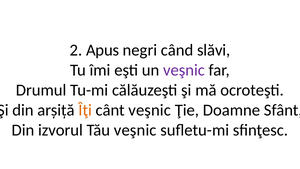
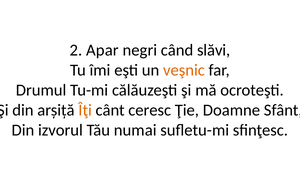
Apus: Apus -> Apar (102, 50)
veşnic colour: purple -> orange (184, 70)
cânt veşnic: veşnic -> ceresc (150, 110)
Tău veşnic: veşnic -> numai (135, 130)
